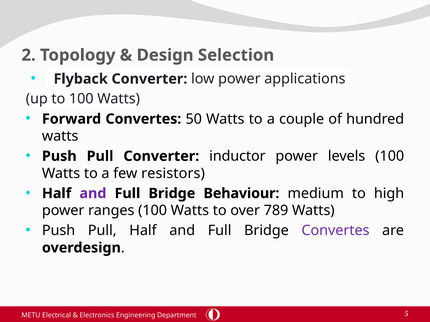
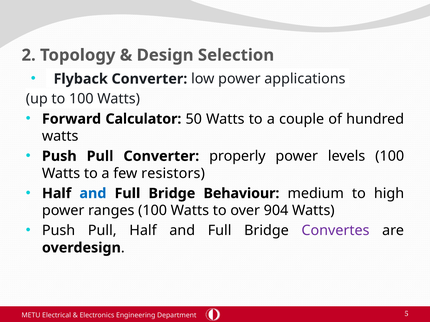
Forward Convertes: Convertes -> Calculator (143, 119)
inductor: inductor -> properly (237, 156)
and colour: purple -> blue (93, 194)
789: 789 -> 904 (276, 211)
